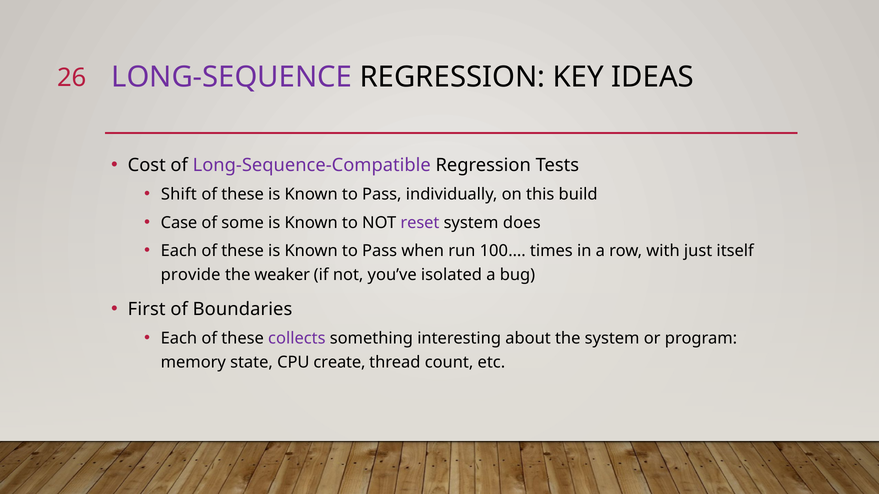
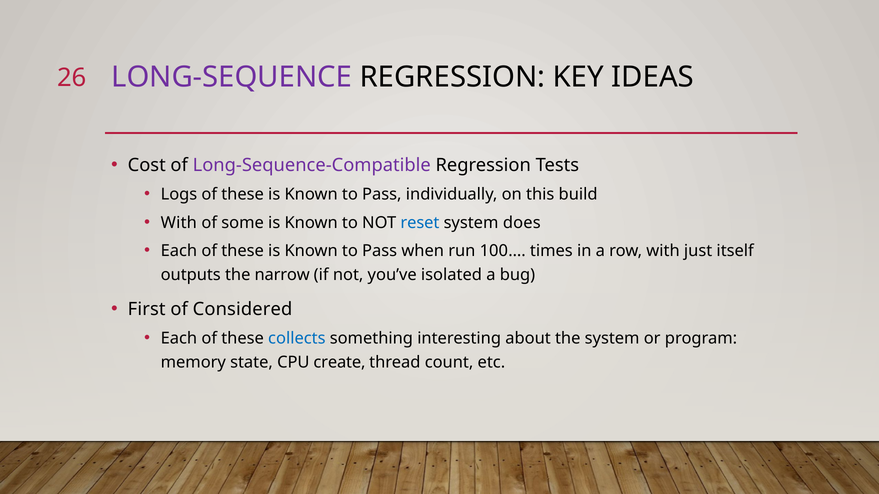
Shift: Shift -> Logs (179, 195)
Case: Case -> With (179, 223)
reset colour: purple -> blue (420, 223)
provide: provide -> outputs (191, 275)
weaker: weaker -> narrow (282, 275)
Boundaries: Boundaries -> Considered (242, 309)
collects colour: purple -> blue (297, 339)
